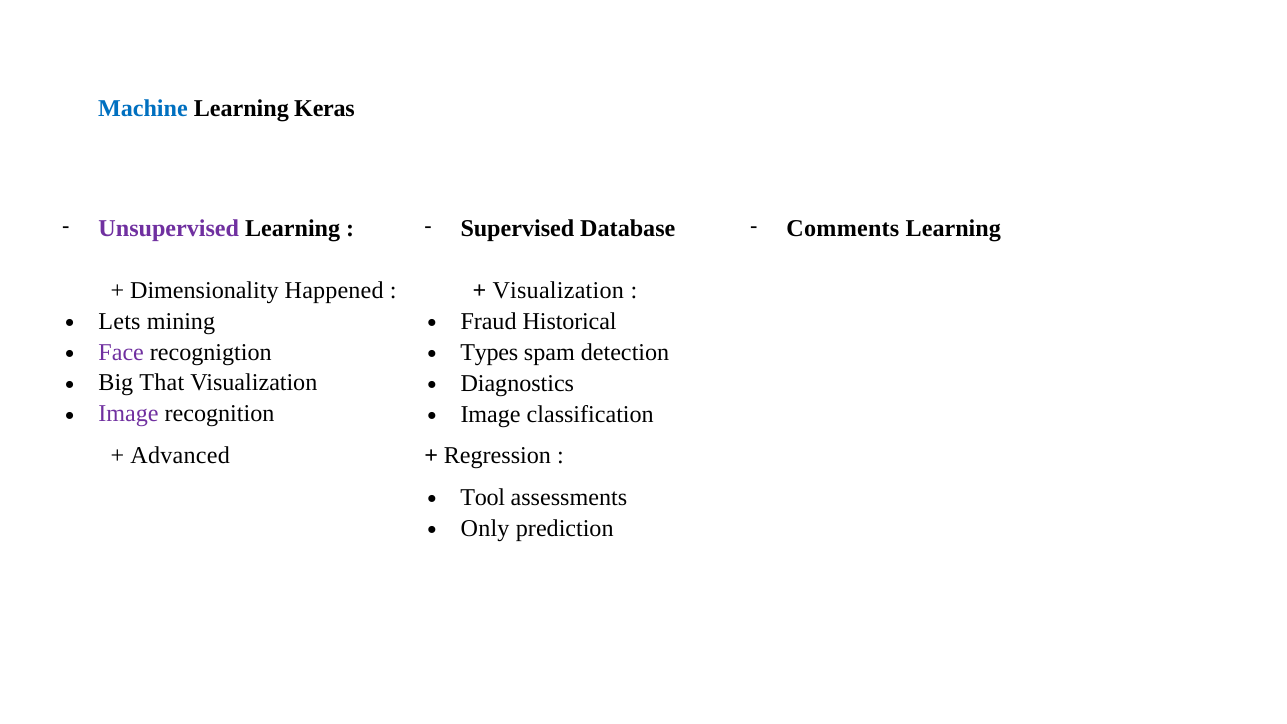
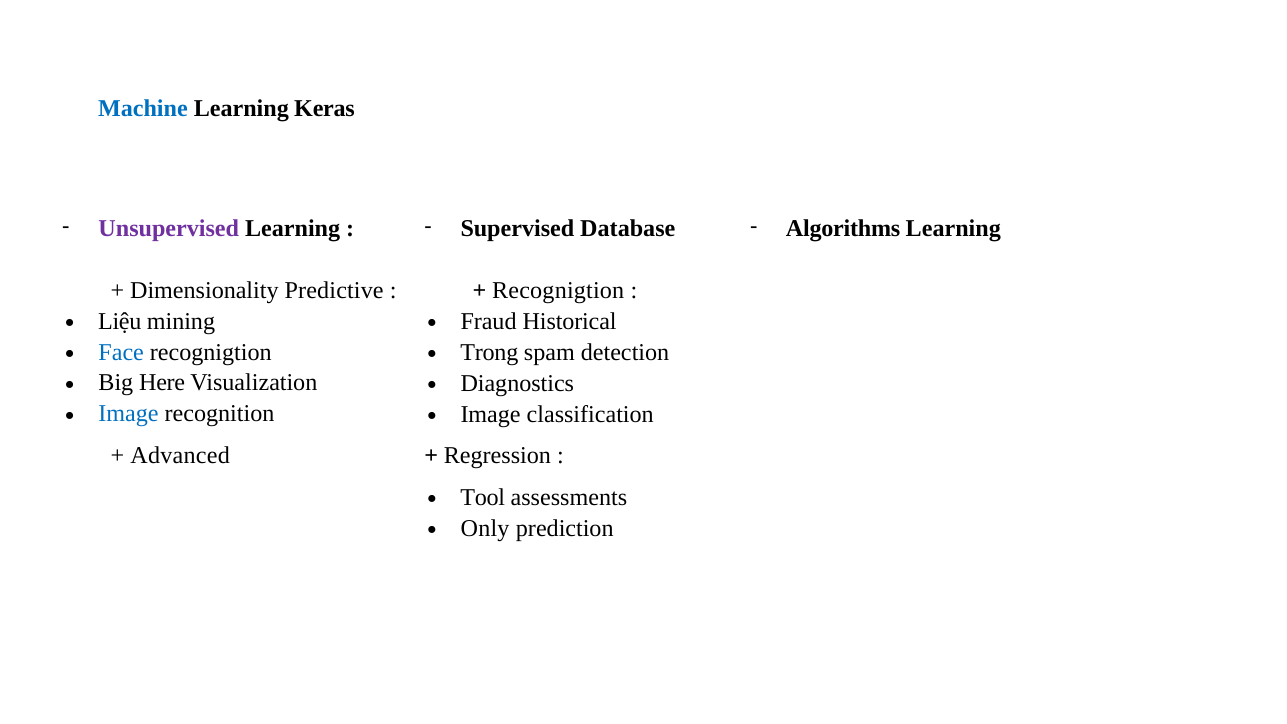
Comments: Comments -> Algorithms (843, 228)
Happened: Happened -> Predictive (334, 290)
Visualization: Visualization -> Recognigtion (558, 290)
Lets: Lets -> Liệu (120, 321)
Face colour: purple -> blue (121, 352)
Types: Types -> Trong (489, 352)
That: That -> Here (162, 383)
Image colour: purple -> blue (129, 414)
